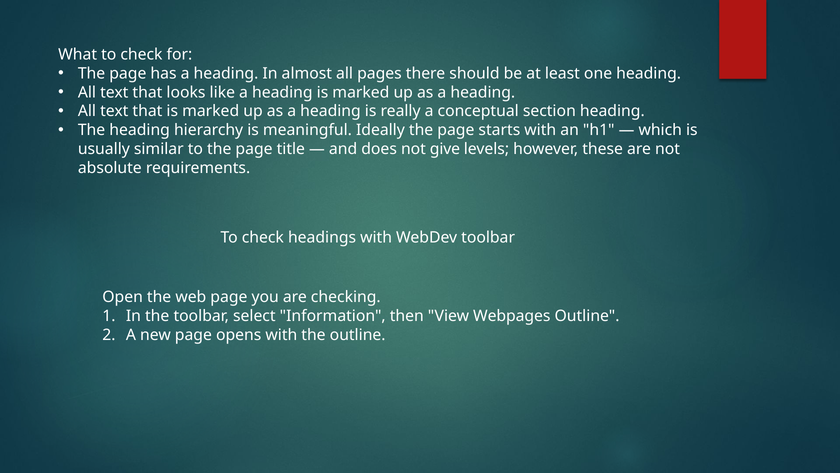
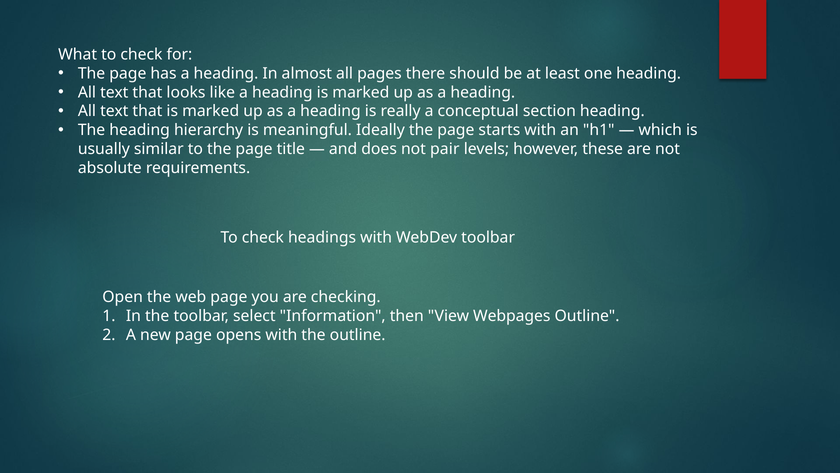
give: give -> pair (445, 149)
